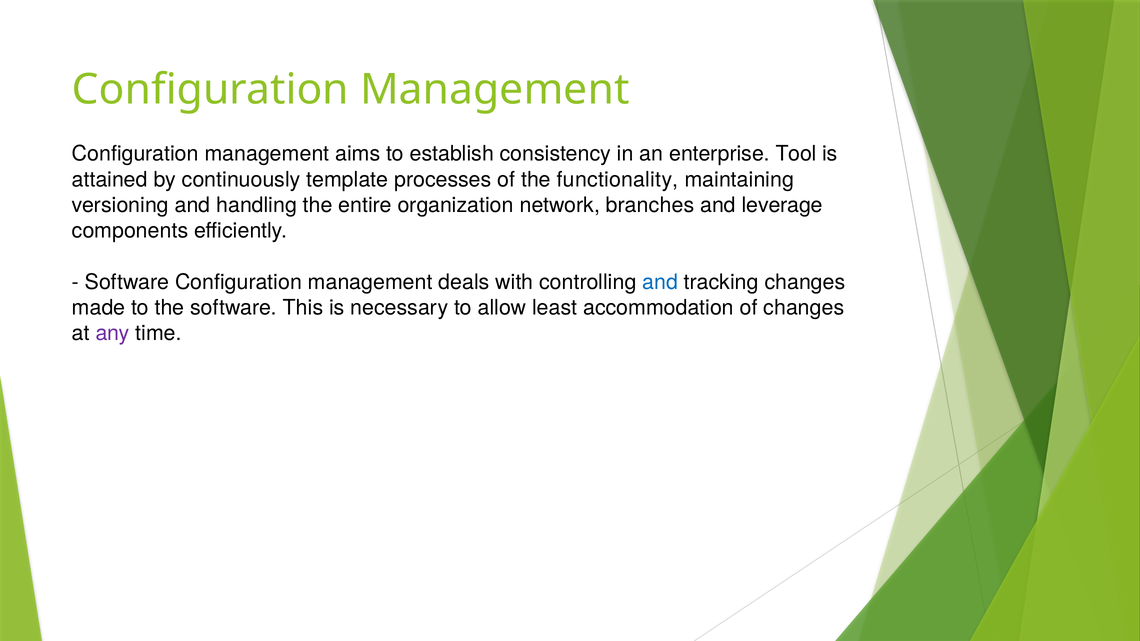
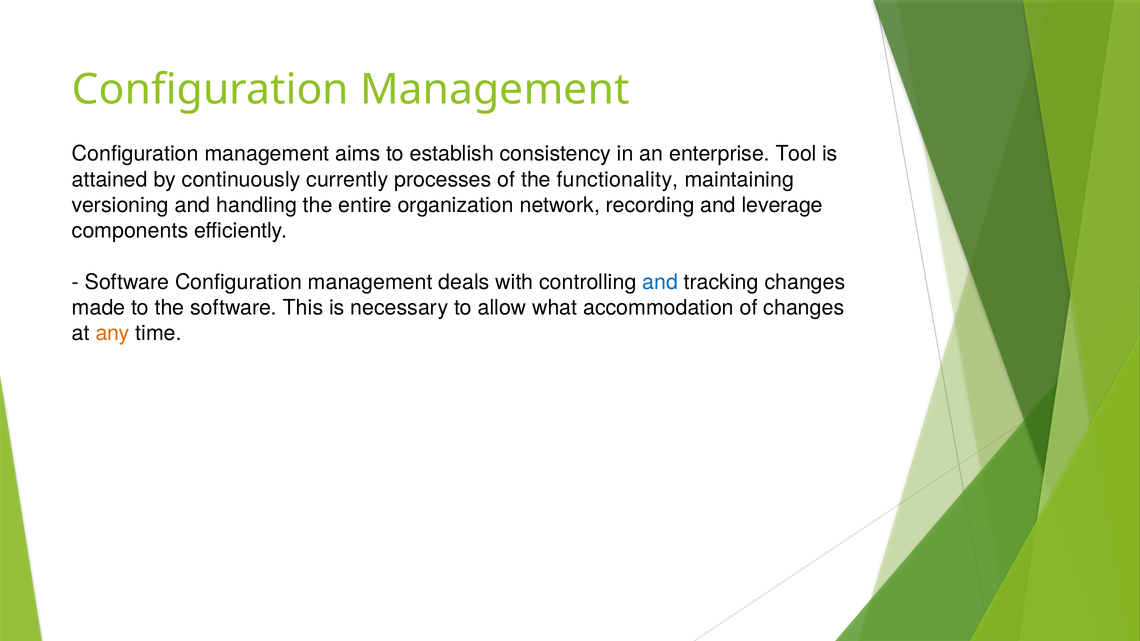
template: template -> currently (347, 180)
branches: branches -> recording (650, 205)
least: least -> what (555, 308)
any colour: purple -> orange (113, 334)
